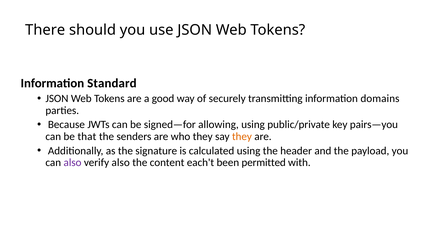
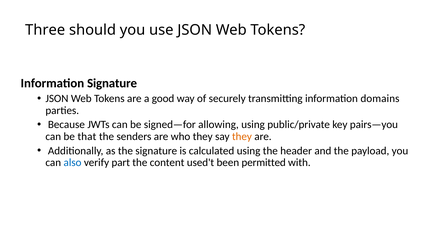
There: There -> Three (45, 30)
Information Standard: Standard -> Signature (112, 83)
also colour: purple -> blue (73, 163)
verify also: also -> part (121, 163)
each't: each't -> used't (201, 163)
